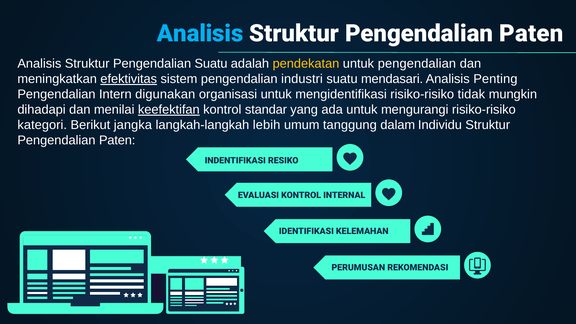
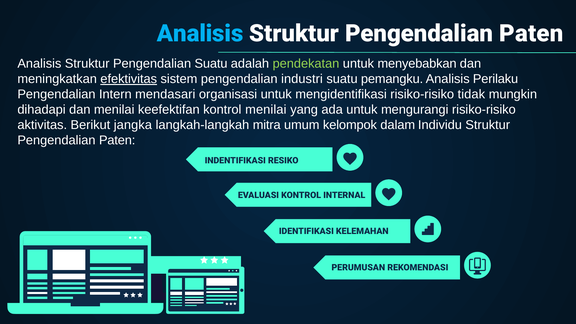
pendekatan colour: yellow -> light green (306, 64)
untuk pengendalian: pengendalian -> menyebabkan (417, 64)
mendasari: mendasari -> pemangku (392, 79)
Penting: Penting -> Perilaku (496, 79)
digunakan: digunakan -> mendasari (165, 94)
keefektifan underline: present -> none (169, 110)
kontrol standar: standar -> menilai (266, 110)
kategori: kategori -> aktivitas (42, 125)
lebih: lebih -> mitra (267, 125)
tanggung: tanggung -> kelompok (350, 125)
